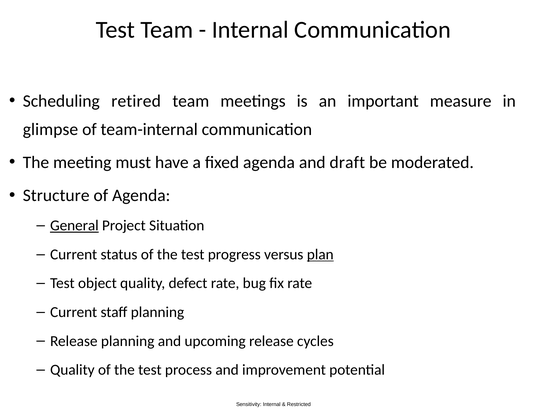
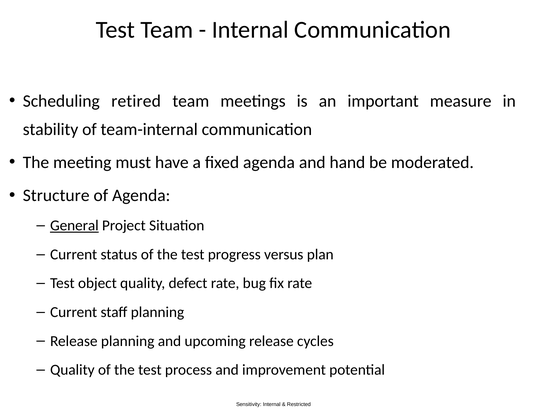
glimpse: glimpse -> stability (51, 129)
draft: draft -> hand (347, 162)
plan underline: present -> none (320, 255)
